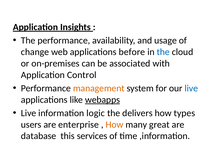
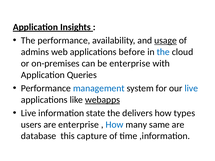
usage underline: none -> present (166, 41)
change: change -> admins (35, 52)
be associated: associated -> enterprise (130, 64)
Control: Control -> Queries (82, 75)
management colour: orange -> blue (99, 88)
logic: logic -> state (96, 113)
How colour: orange -> blue (115, 125)
great: great -> same (159, 125)
services: services -> capture (92, 136)
